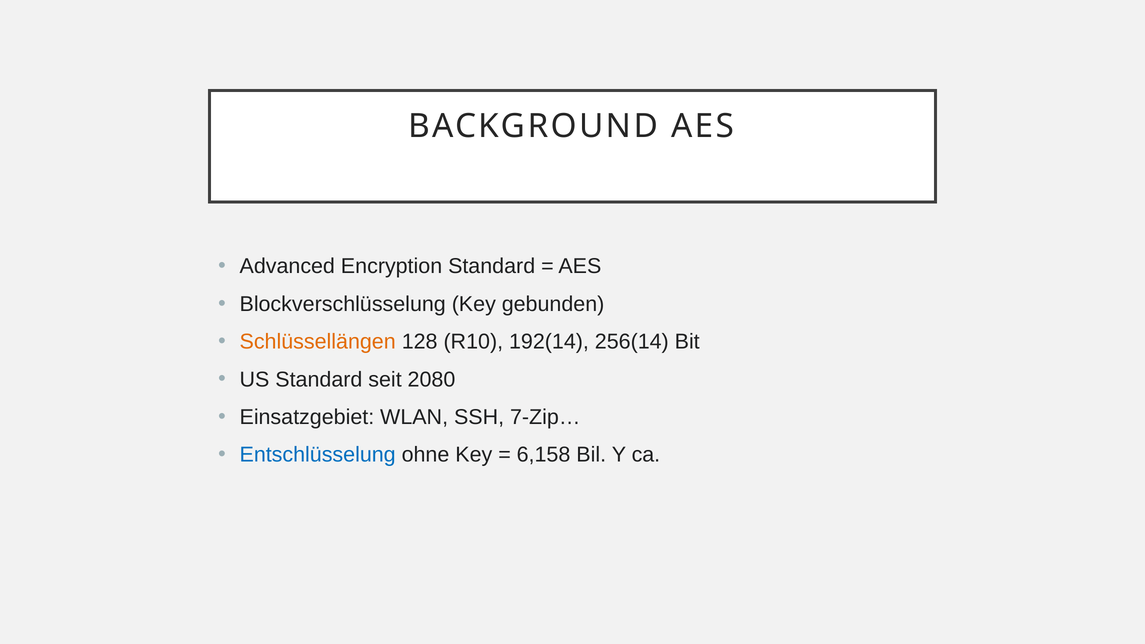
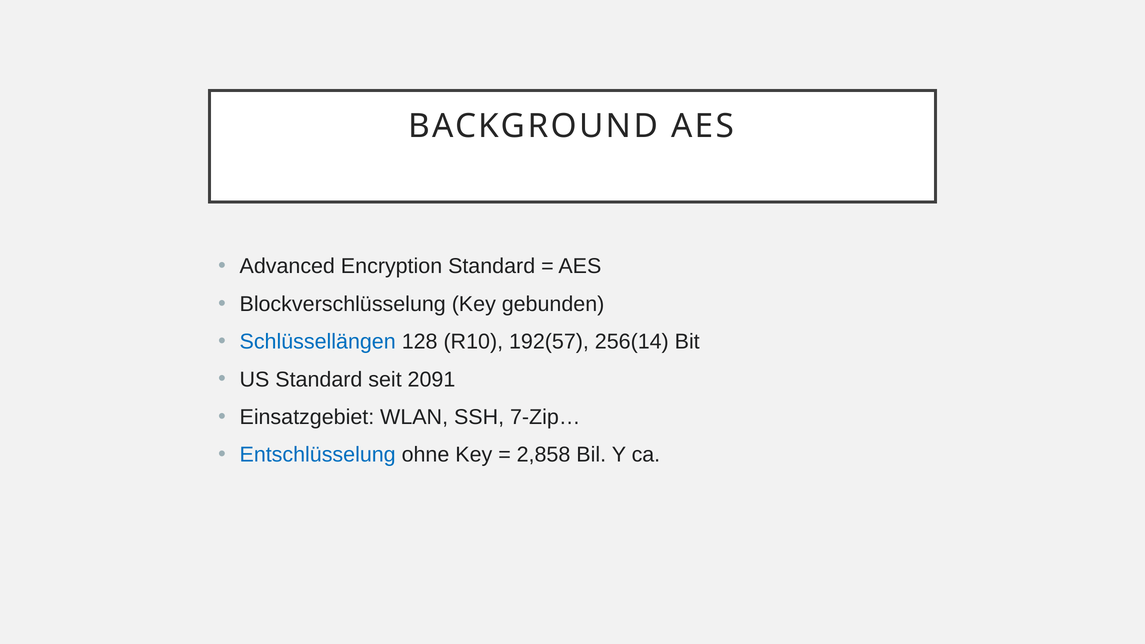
Schlüssellängen colour: orange -> blue (318, 342)
192(14: 192(14 -> 192(57 (549, 342)
2080: 2080 -> 2091 (431, 380)
6,158: 6,158 -> 2,858 (544, 455)
